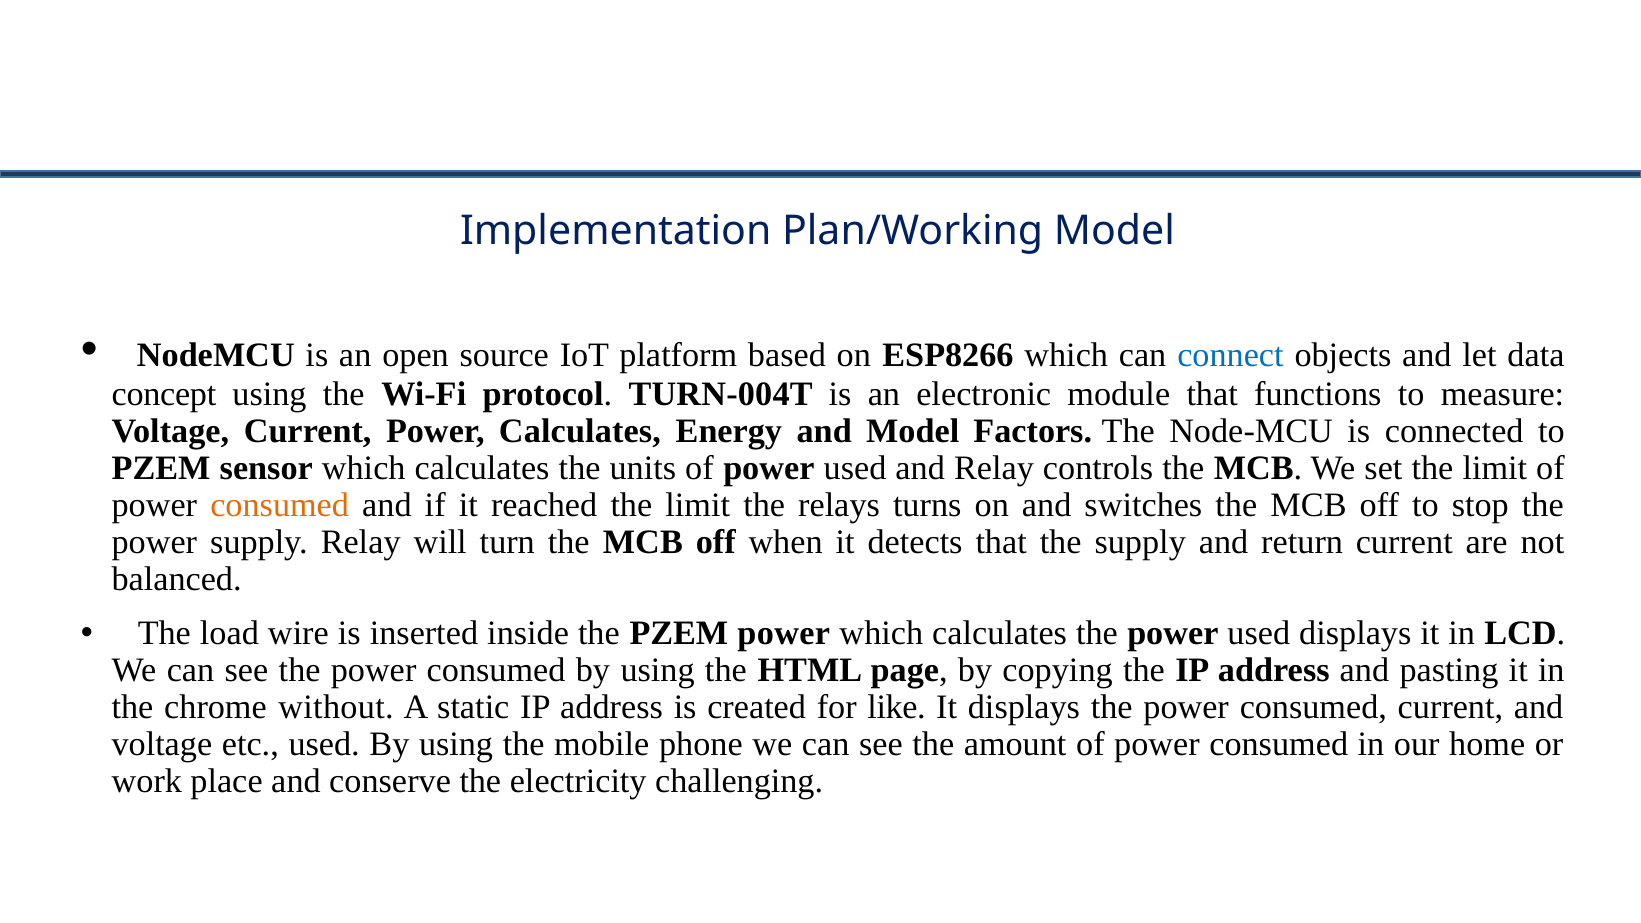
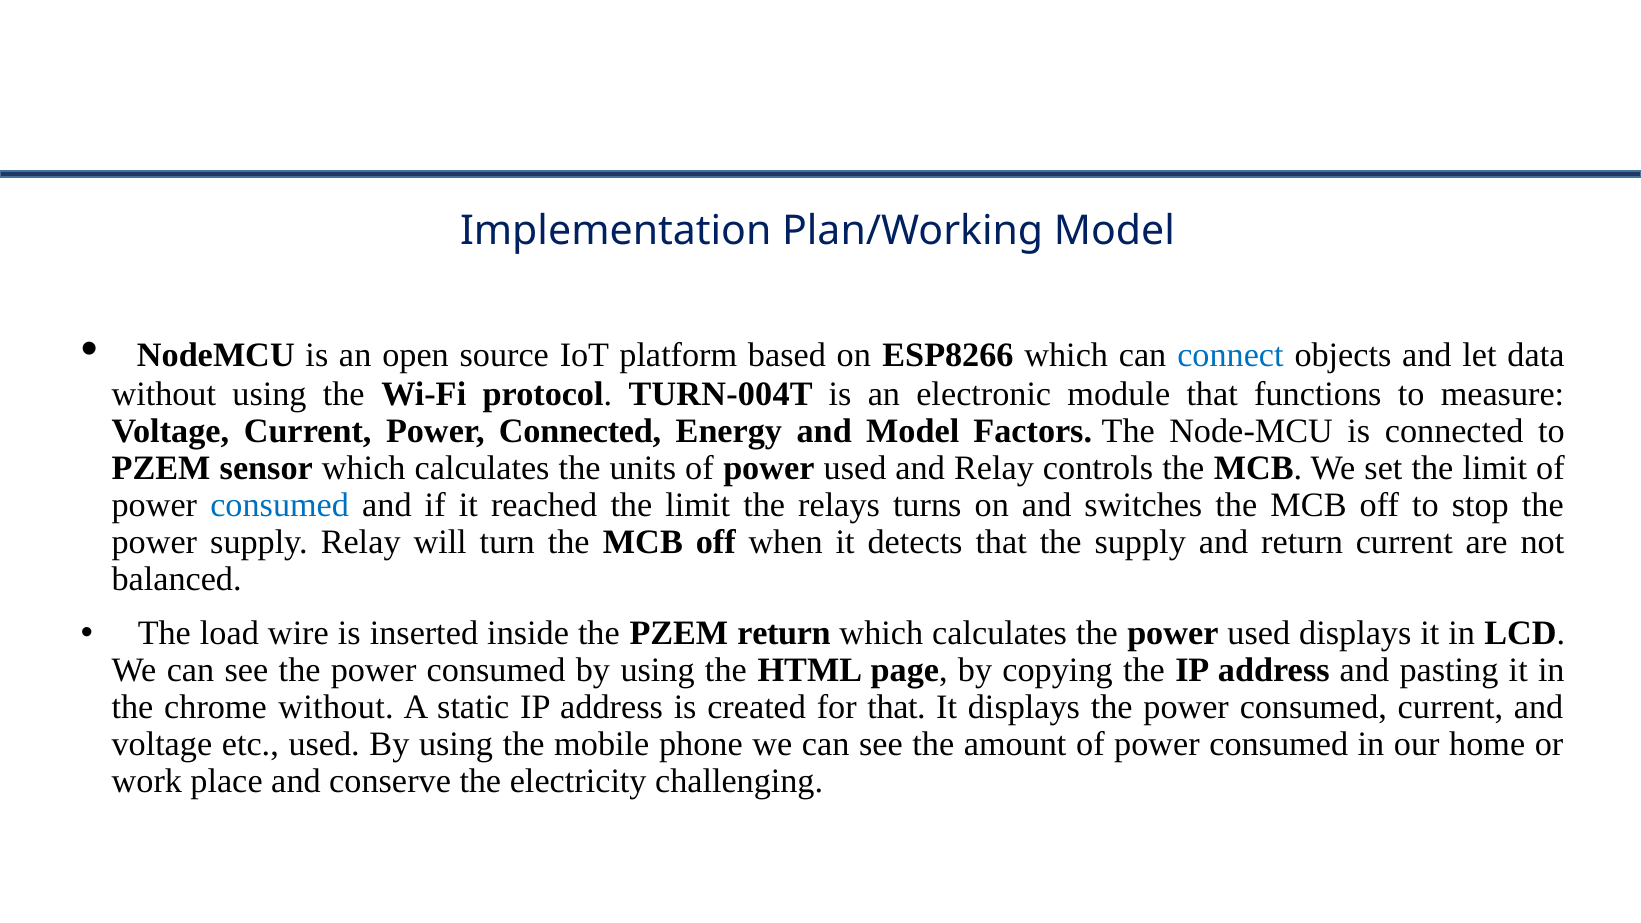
concept: concept -> without (164, 395)
Power Calculates: Calculates -> Connected (580, 432)
consumed colour: orange -> blue (280, 506)
PZEM power: power -> return (784, 634)
for like: like -> that (897, 708)
